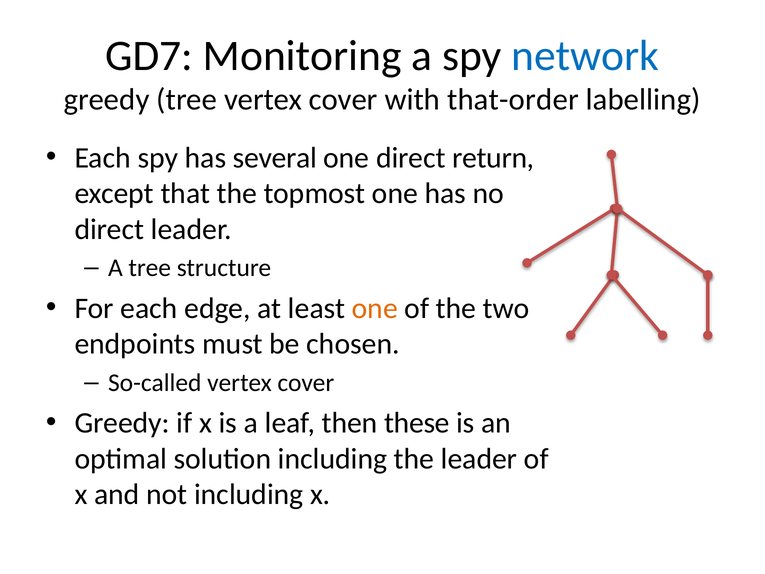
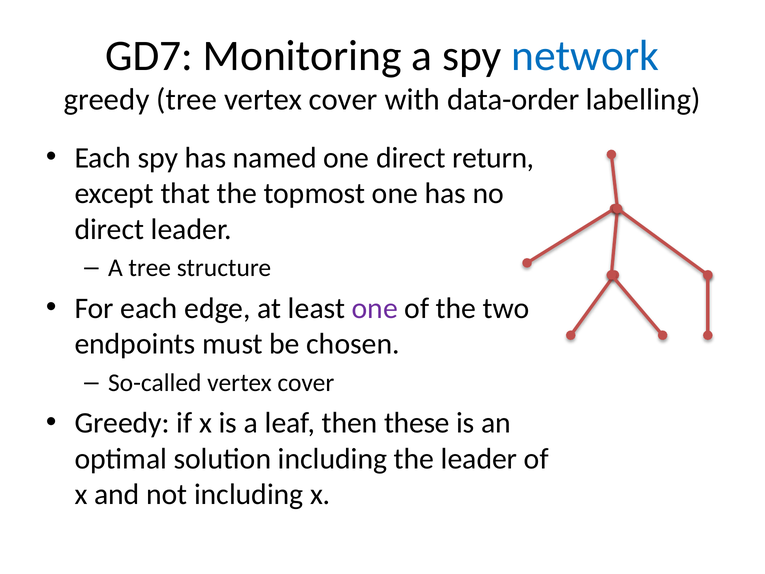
that-order: that-order -> data-order (513, 100)
several: several -> named (275, 158)
one colour: orange -> purple (375, 308)
